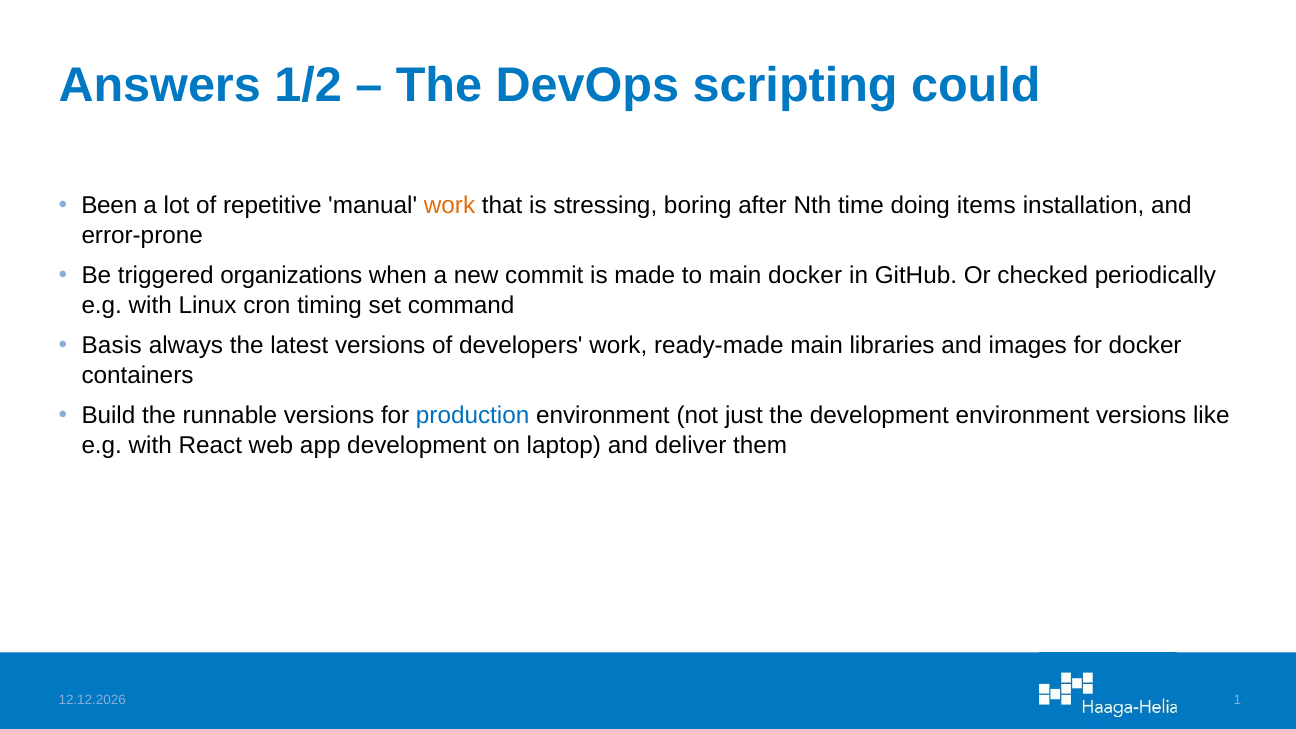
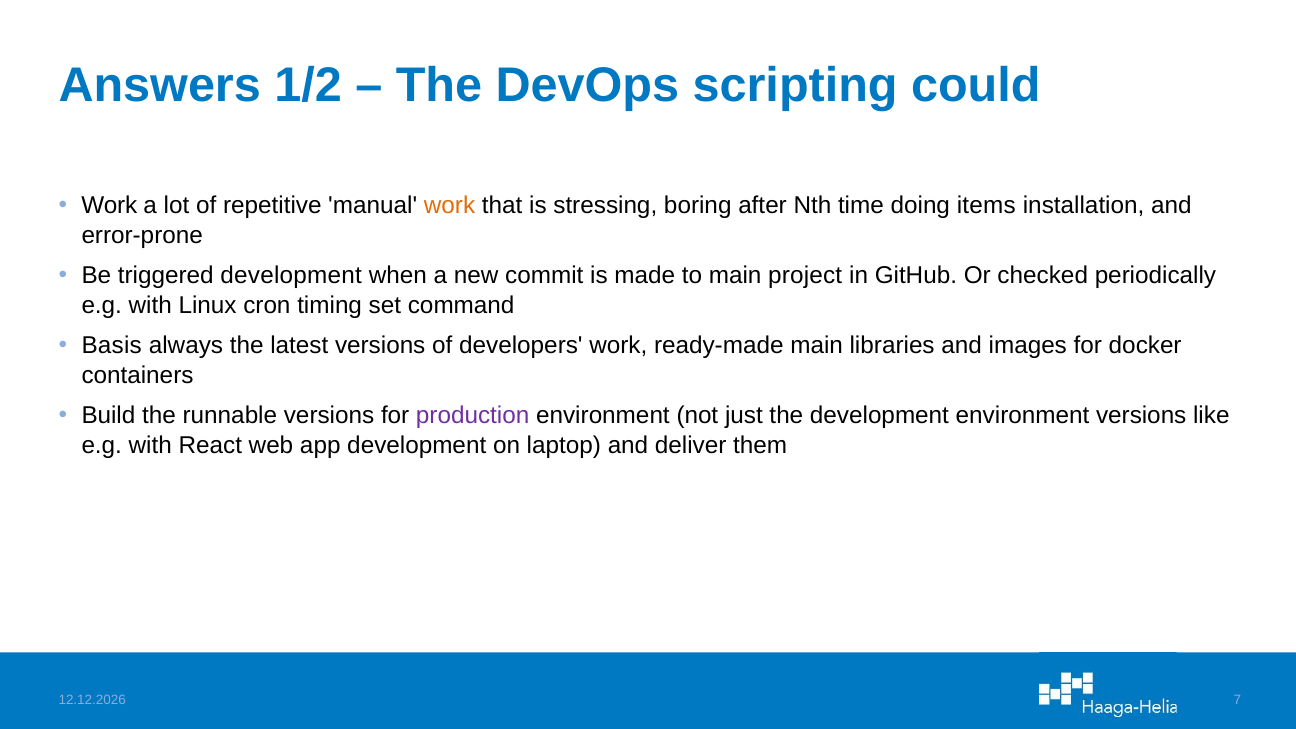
Been: Been -> Work (109, 205)
triggered organizations: organizations -> development (291, 276)
main docker: docker -> project (805, 276)
production colour: blue -> purple (473, 416)
1: 1 -> 7 (1237, 700)
